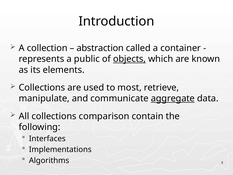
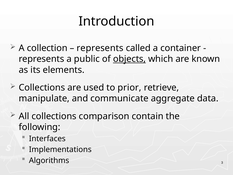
abstraction: abstraction -> represents (100, 48)
most: most -> prior (130, 87)
aggregate underline: present -> none (173, 98)
